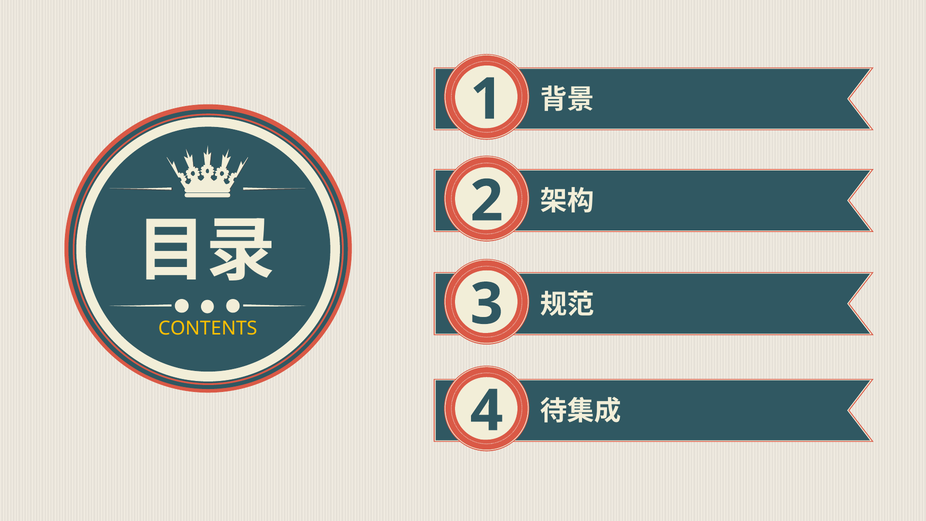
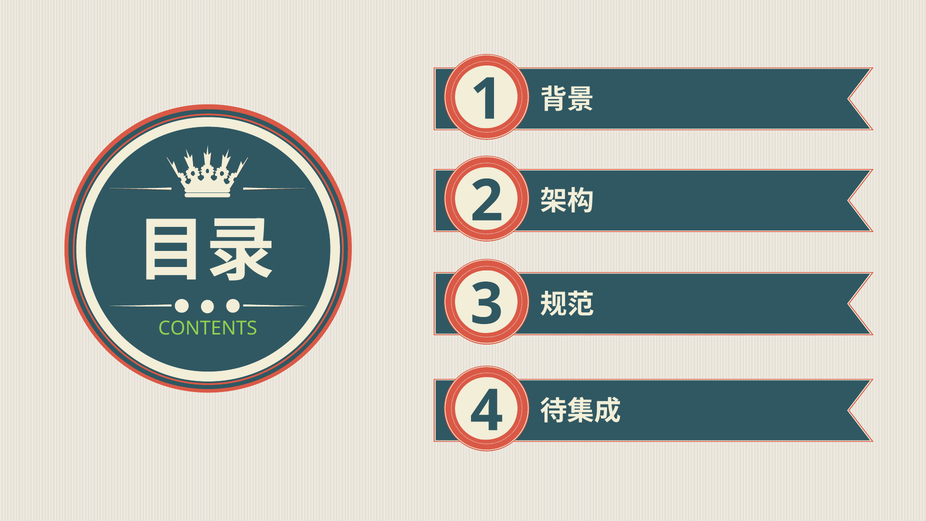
CONTENTS colour: yellow -> light green (208, 328)
